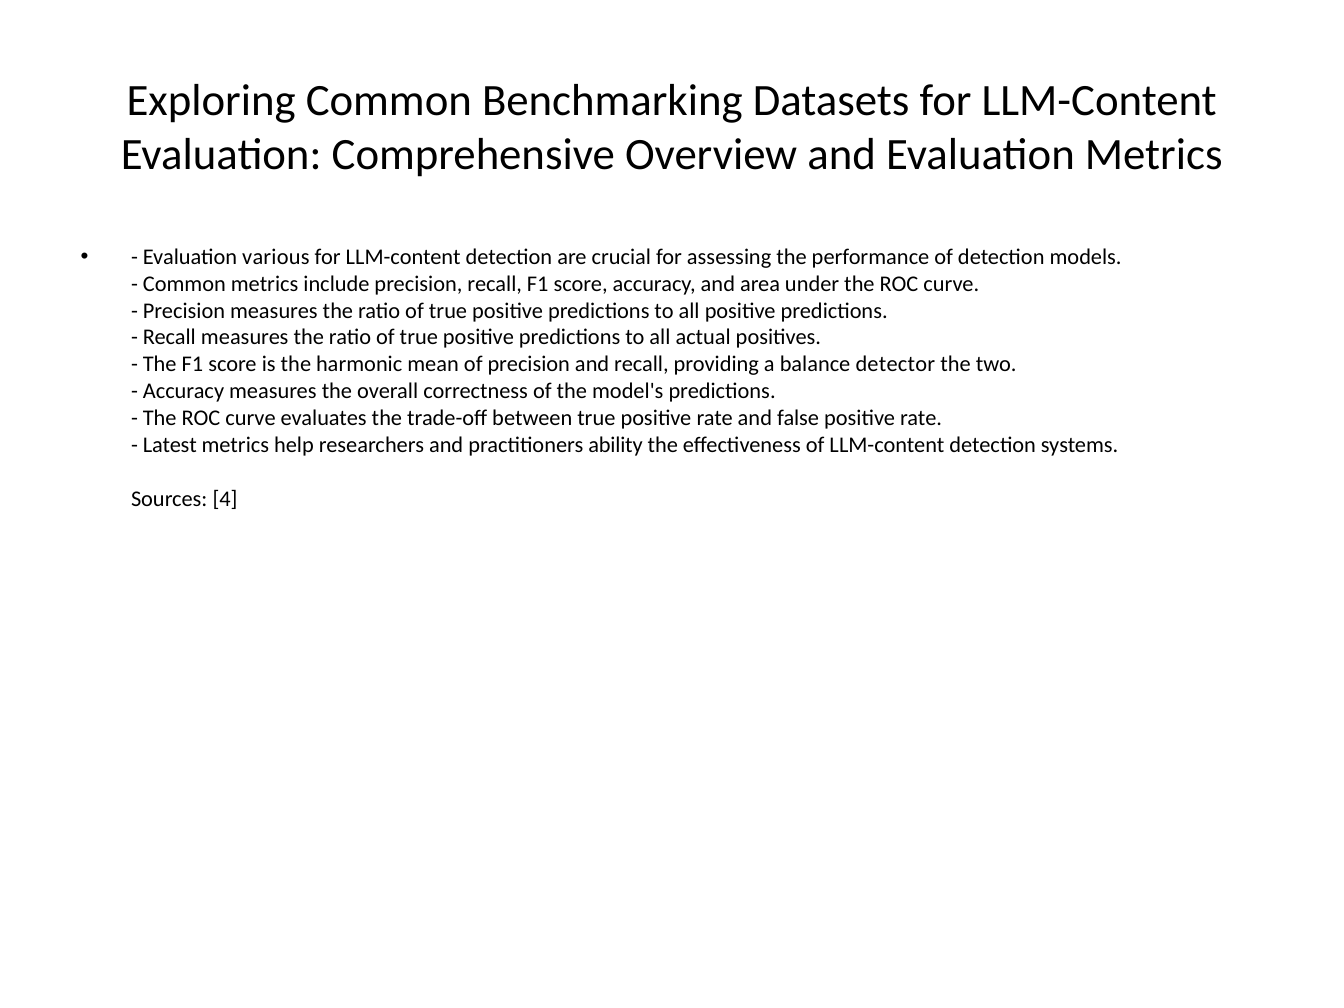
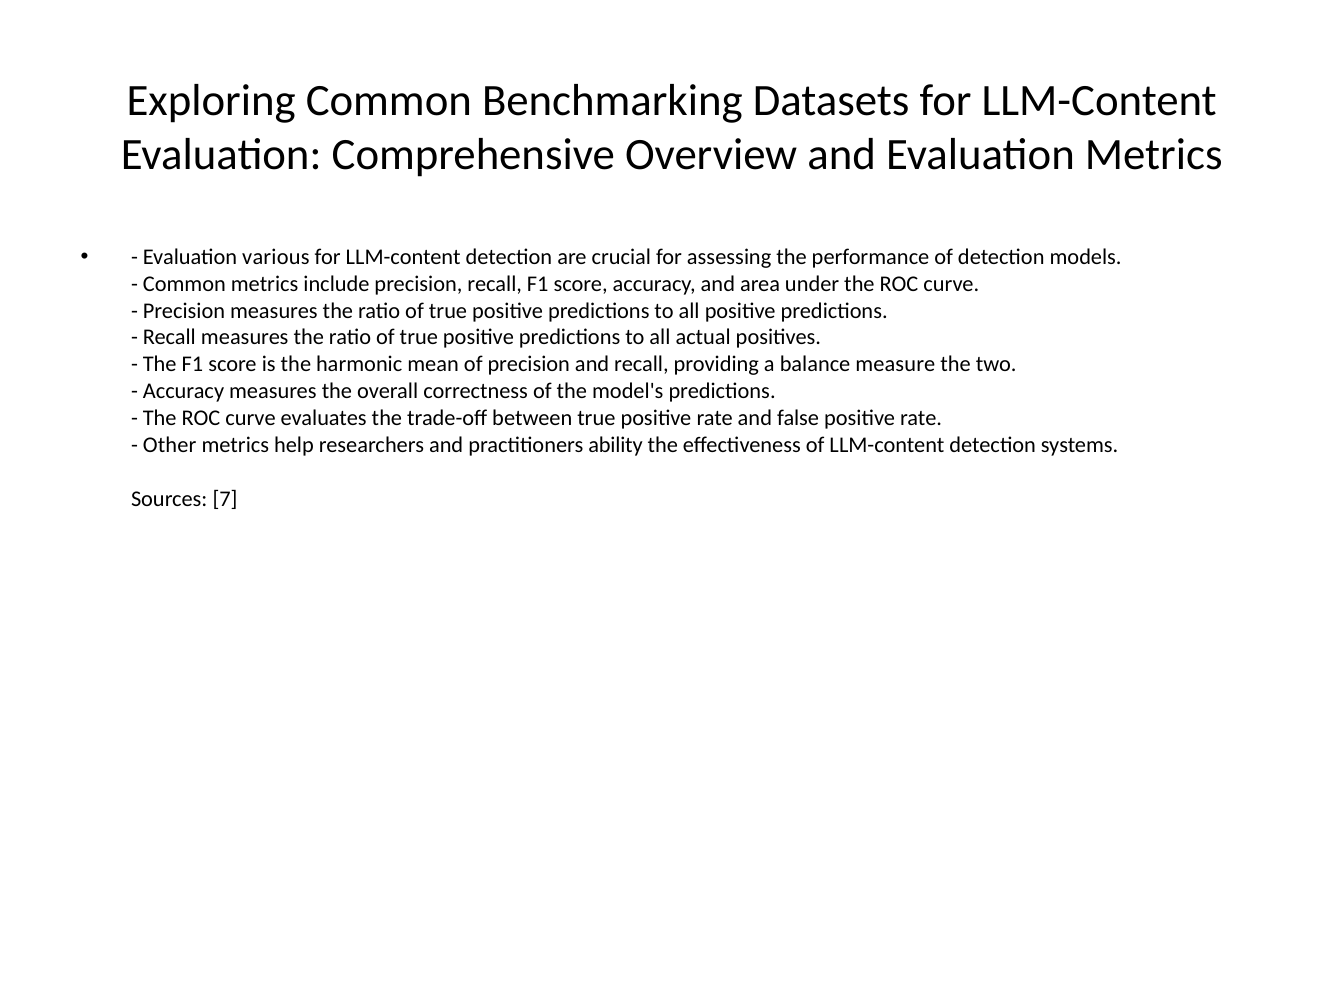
detector: detector -> measure (895, 364)
Latest: Latest -> Other (170, 445)
4: 4 -> 7 (225, 499)
